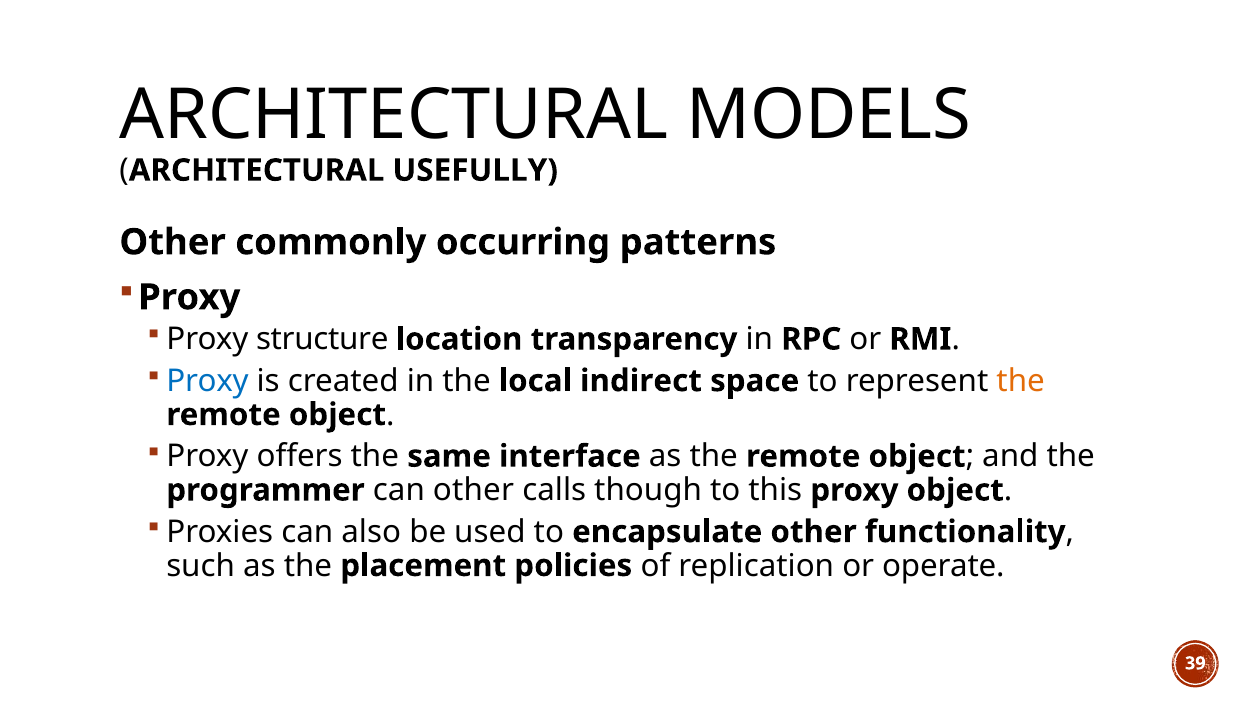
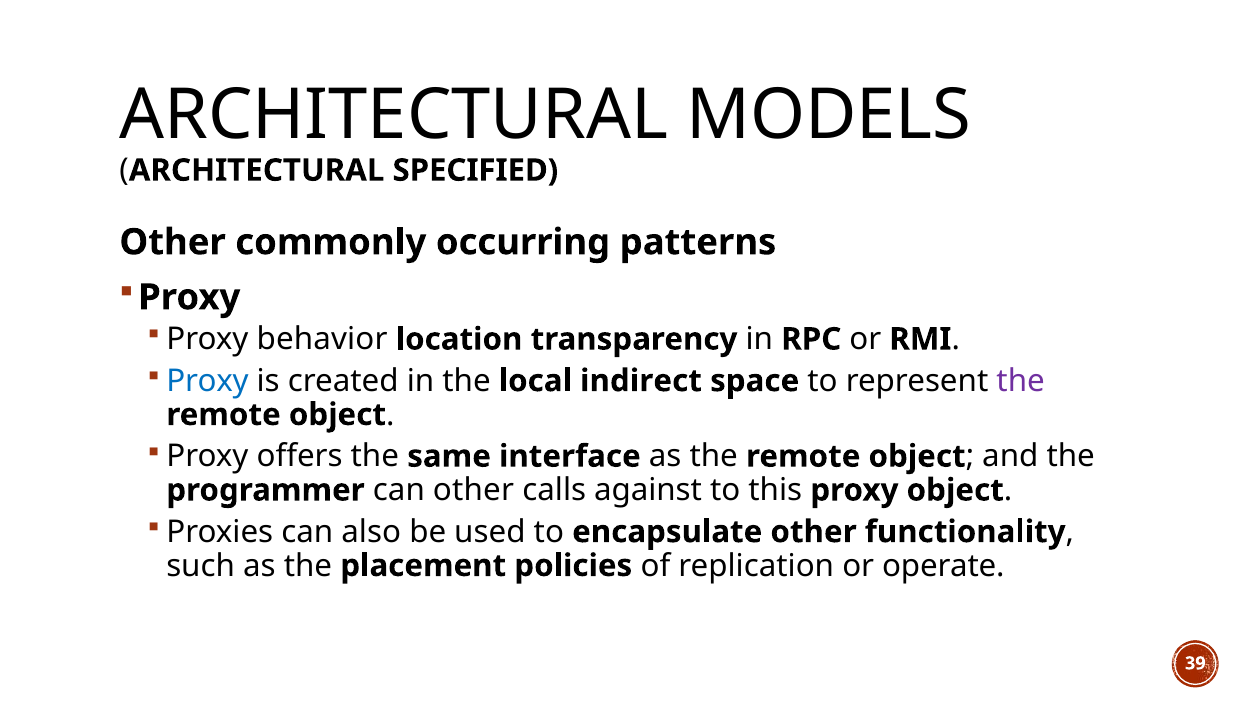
USEFULLY: USEFULLY -> SPECIFIED (475, 170)
structure: structure -> behavior (322, 339)
the colour: orange -> purple (1021, 381)
though: though -> against (648, 490)
